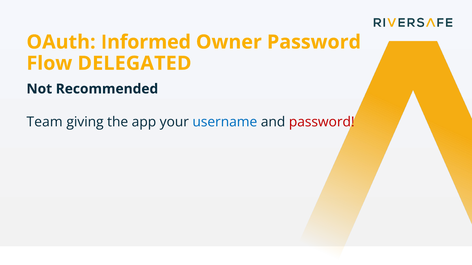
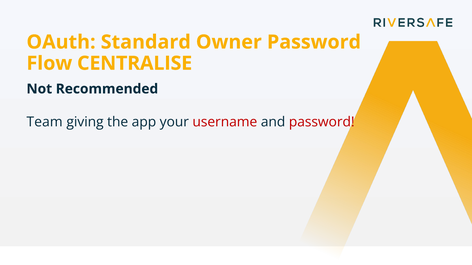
Informed: Informed -> Standard (146, 42)
DELEGATED: DELEGATED -> CENTRALISE (135, 63)
username colour: blue -> red (225, 122)
